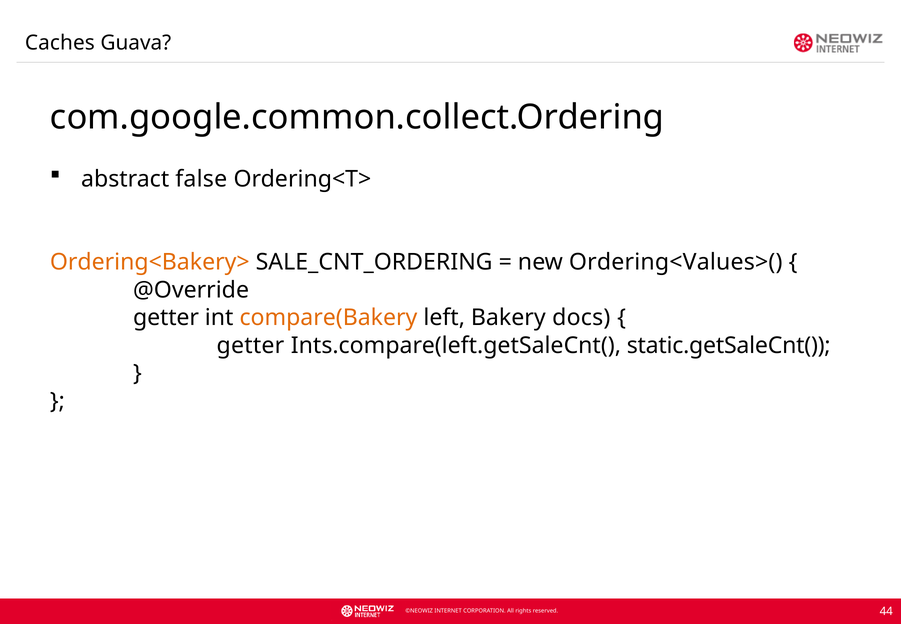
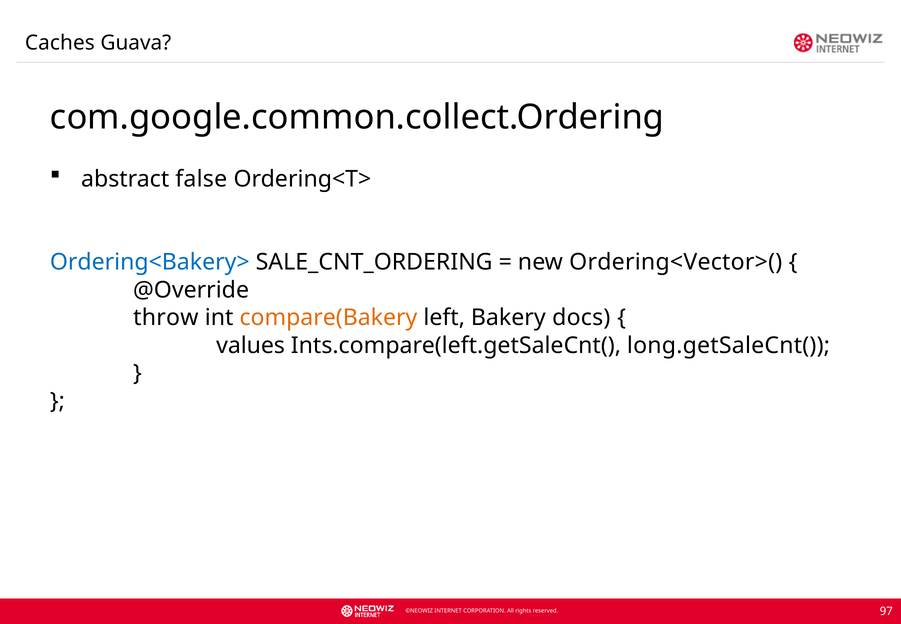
Ordering<Bakery> colour: orange -> blue (150, 262)
Ordering<Values>(: Ordering<Values>( -> Ordering<Vector>( (676, 262)
getter: getter -> throw (166, 318)
getter: getter -> values (251, 345)
static.getSaleCnt(: static.getSaleCnt( -> long.getSaleCnt( (728, 345)
44: 44 -> 97 (886, 611)
